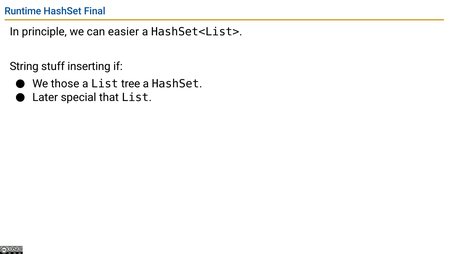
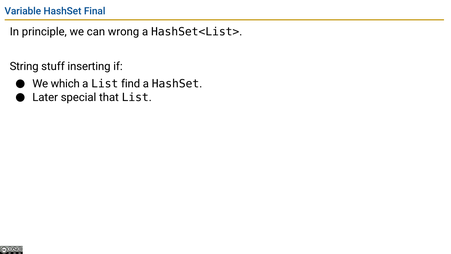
Runtime: Runtime -> Variable (23, 11)
easier: easier -> wrong (124, 32)
those: those -> which (65, 84)
tree: tree -> find (131, 84)
